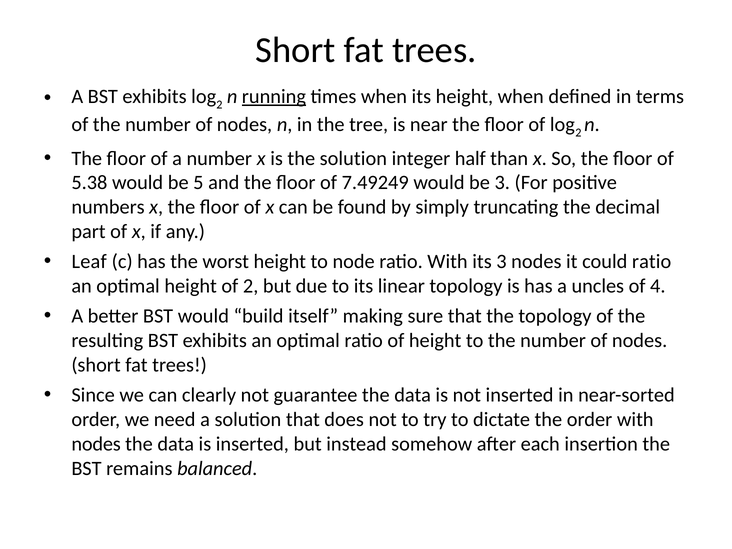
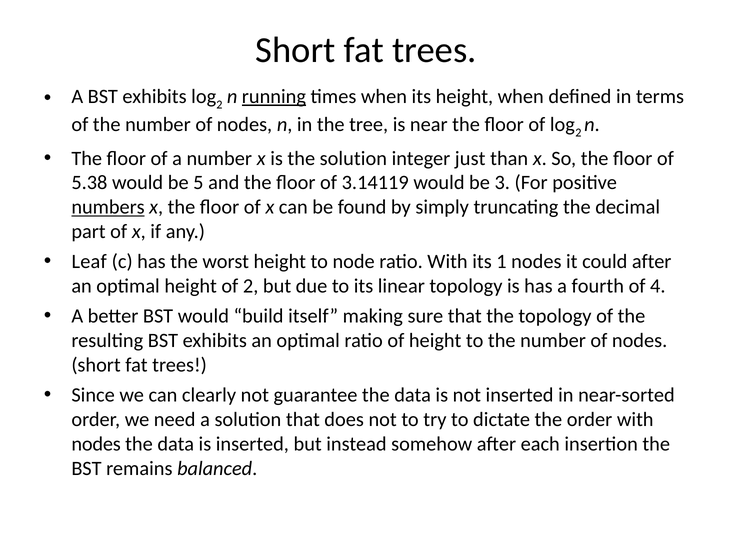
half: half -> just (470, 158)
7.49249: 7.49249 -> 3.14119 (375, 183)
numbers underline: none -> present (108, 207)
its 3: 3 -> 1 (501, 262)
could ratio: ratio -> after (652, 262)
uncles: uncles -> fourth (598, 286)
